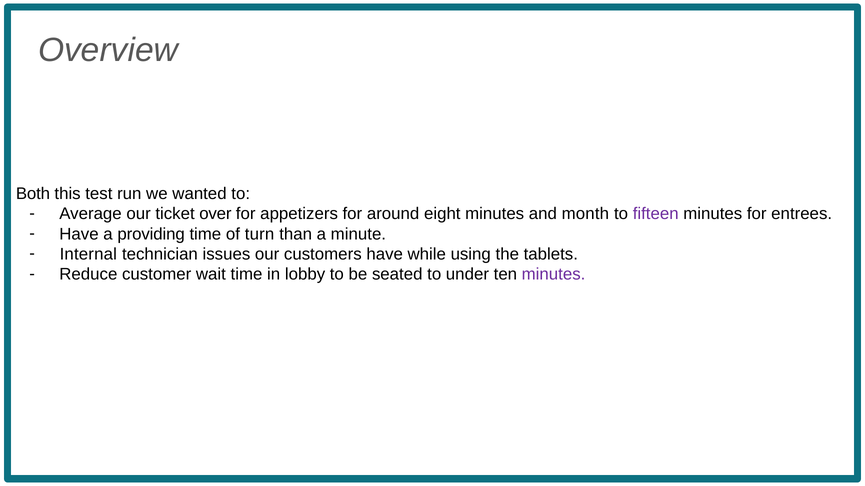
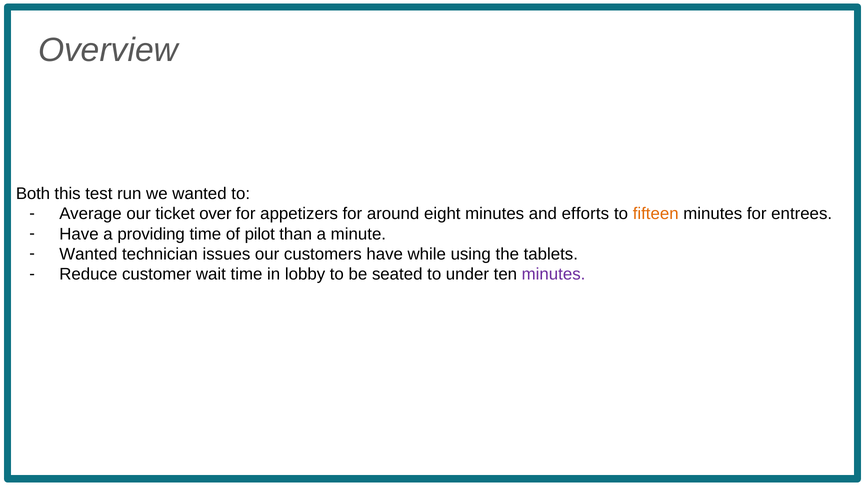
month: month -> efforts (585, 214)
fifteen colour: purple -> orange (656, 214)
turn: turn -> pilot (260, 234)
Internal: Internal -> Wanted (88, 255)
